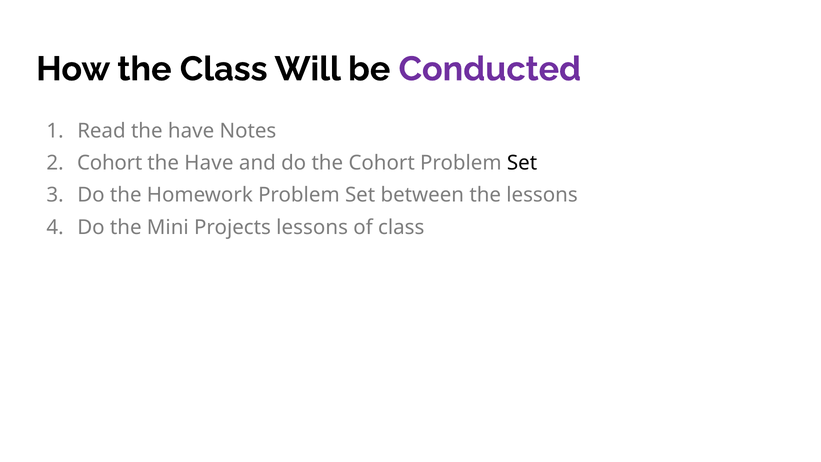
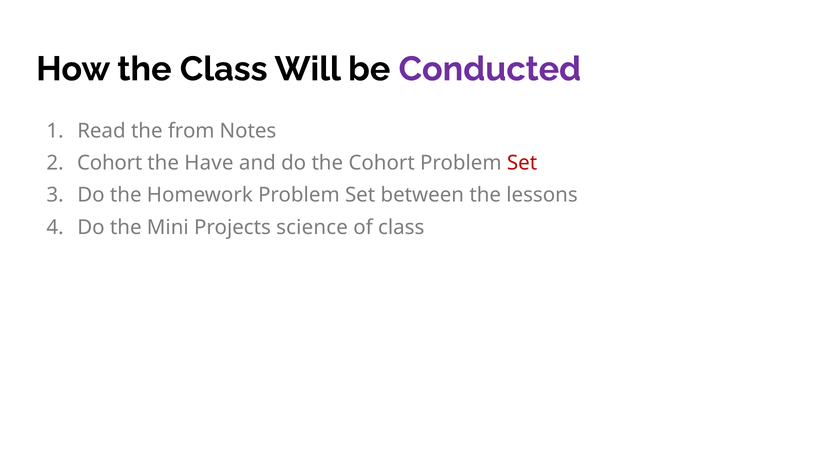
Read the have: have -> from (191, 131)
Set colour: black -> red (522, 163)
Projects lessons: lessons -> science (312, 227)
